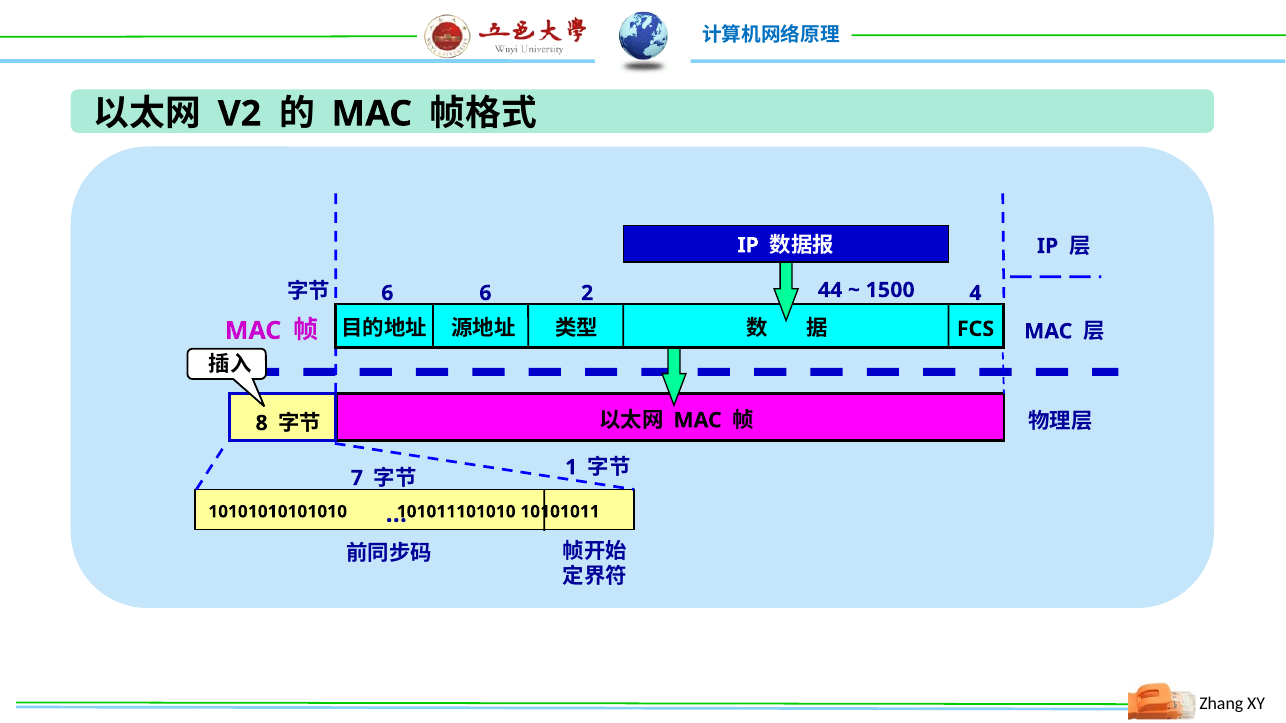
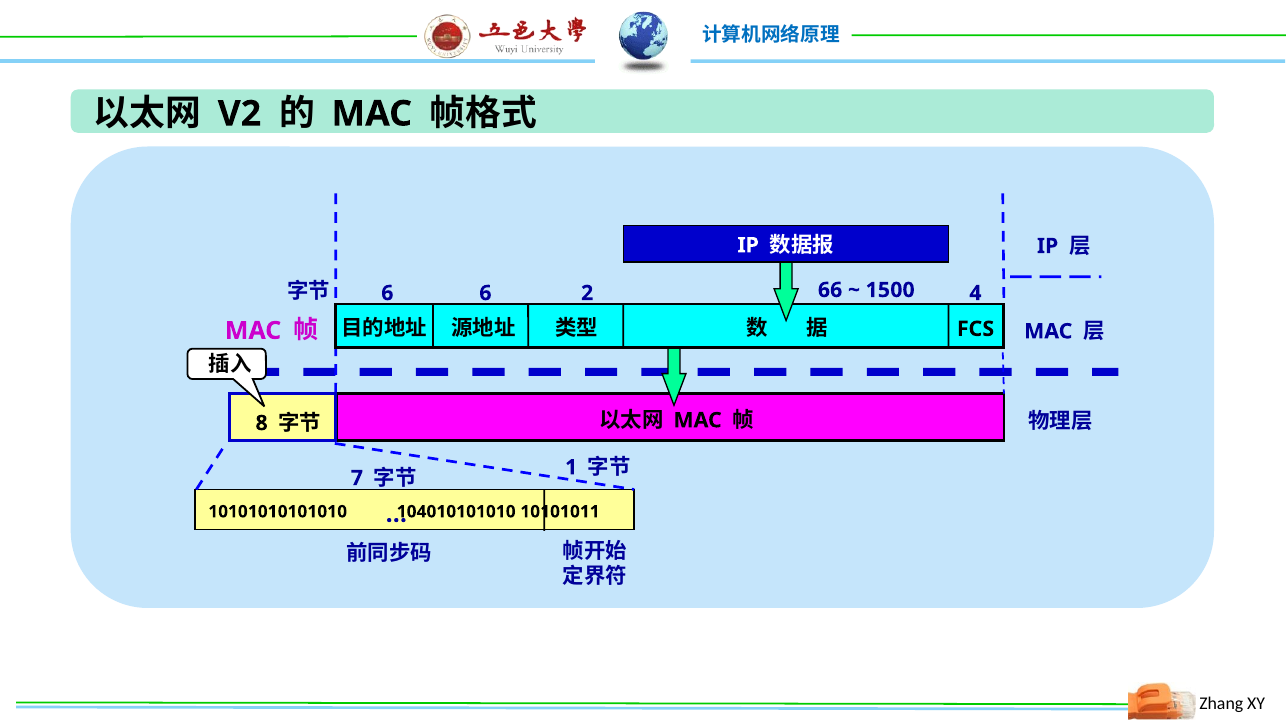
44: 44 -> 66 (830, 290)
101011101010: 101011101010 -> 104010101010 (456, 512)
